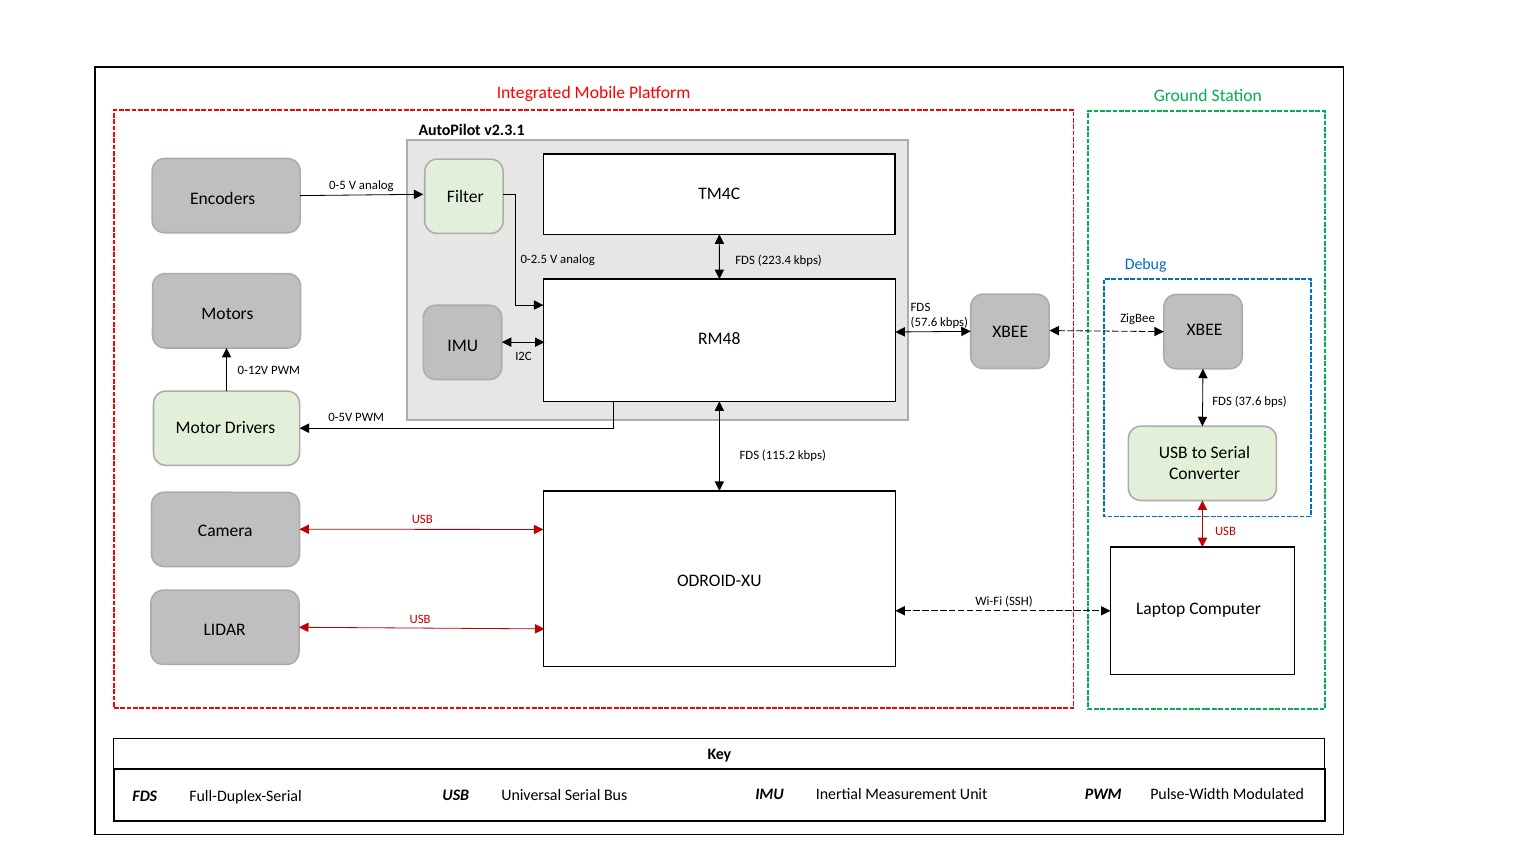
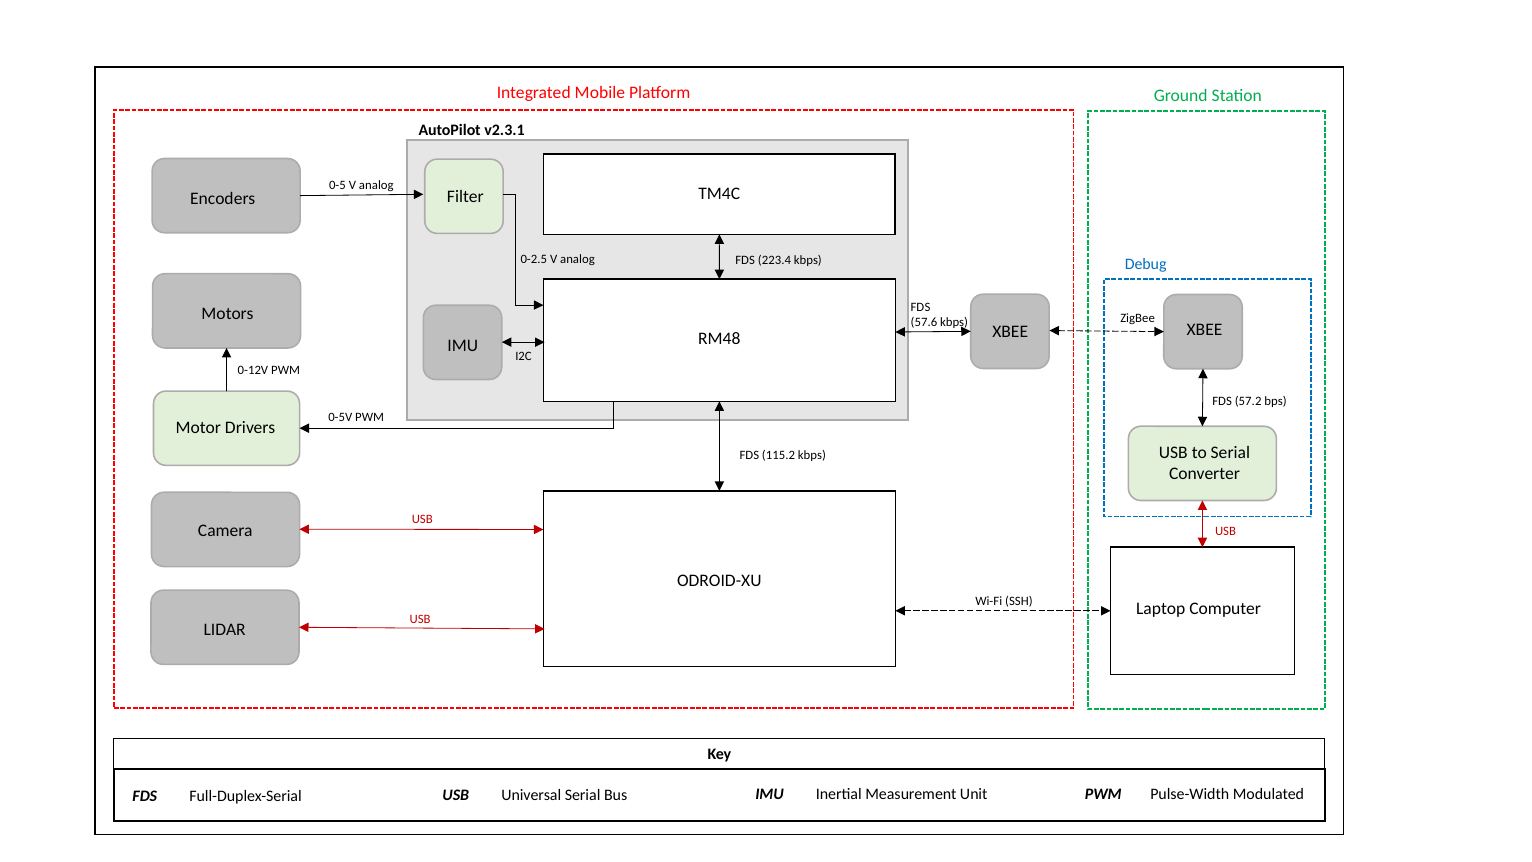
37.6: 37.6 -> 57.2 (1248, 401)
